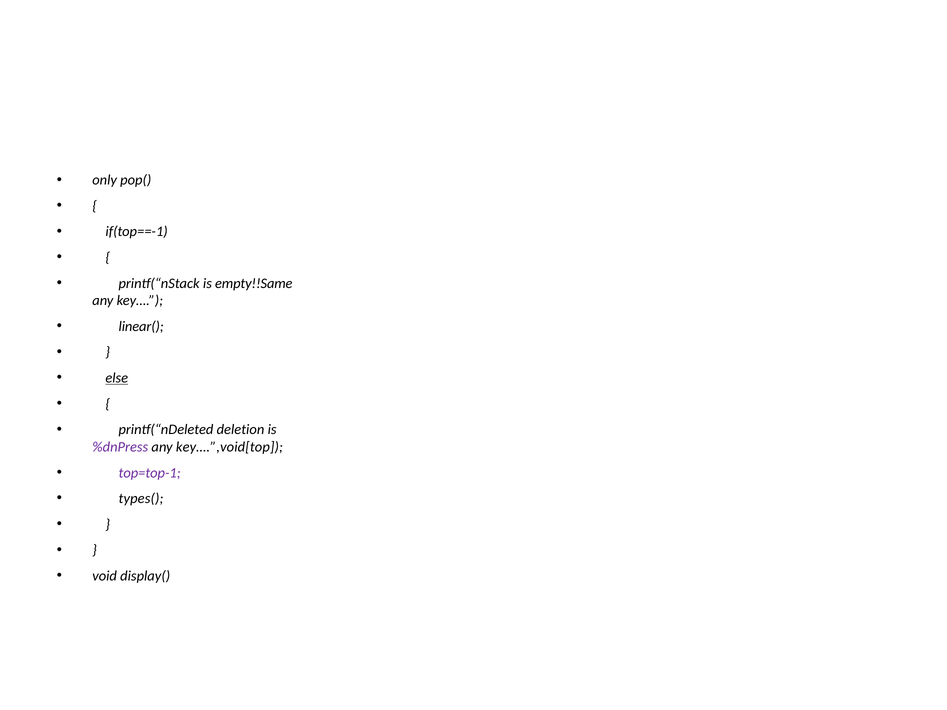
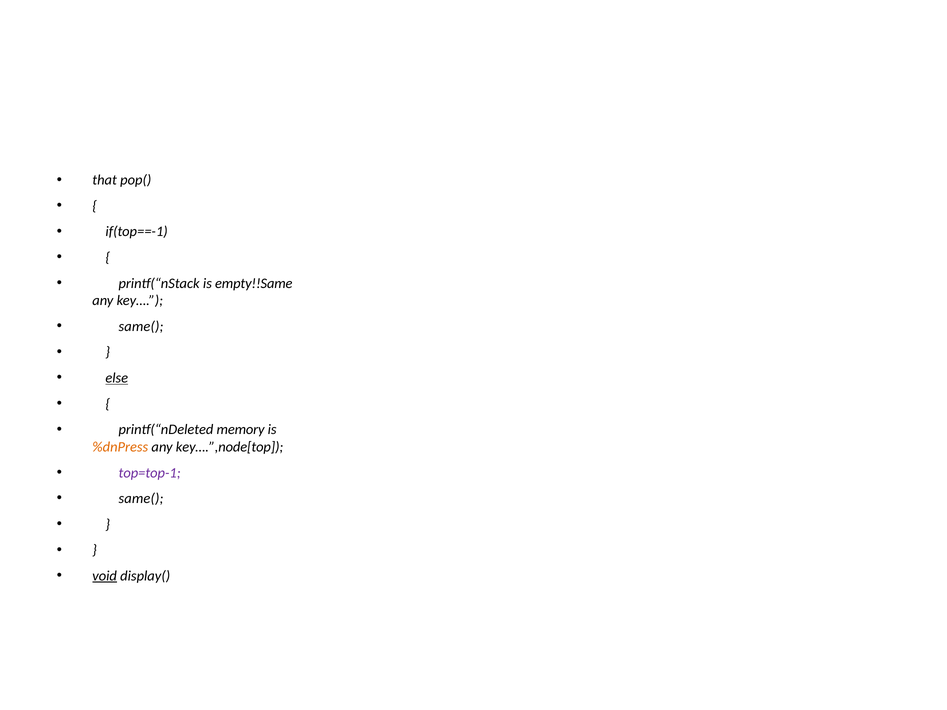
only: only -> that (105, 180)
linear(: linear( -> same( (141, 327)
deletion: deletion -> memory (241, 430)
%dnPress colour: purple -> orange (120, 447)
key….”,void[top: key….”,void[top -> key….”,node[top (230, 447)
types(: types( -> same( (141, 499)
void underline: none -> present (105, 576)
